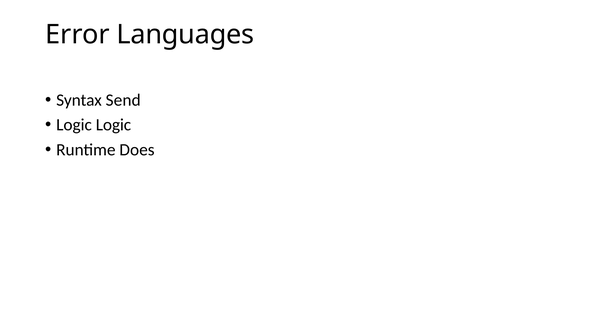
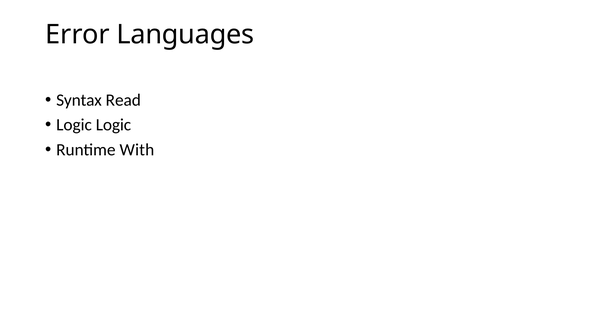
Send: Send -> Read (123, 100)
Does: Does -> With (137, 150)
